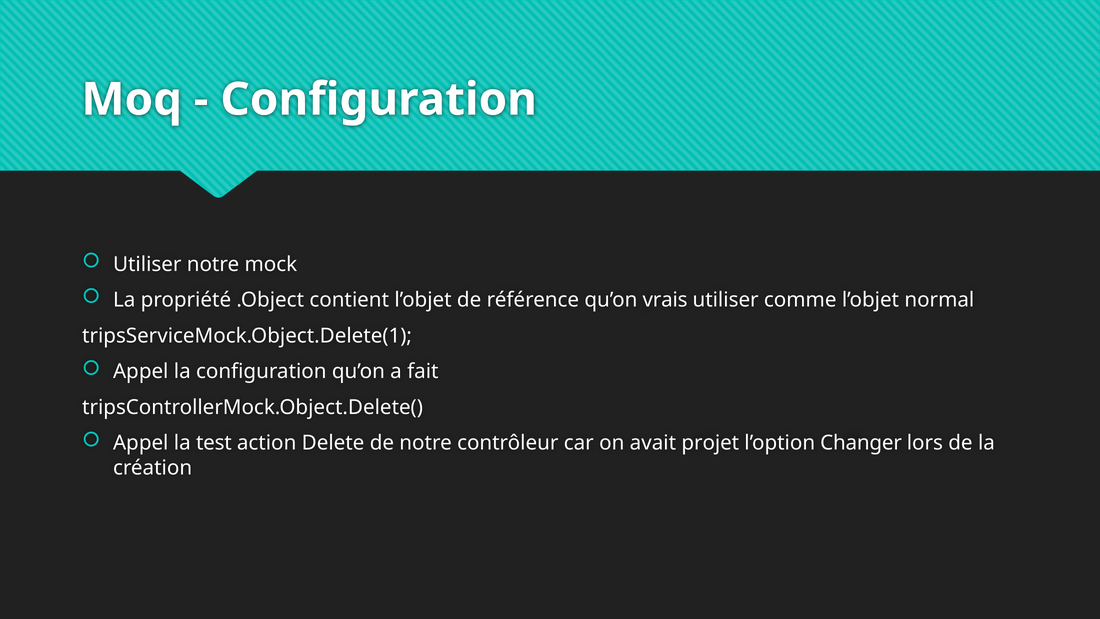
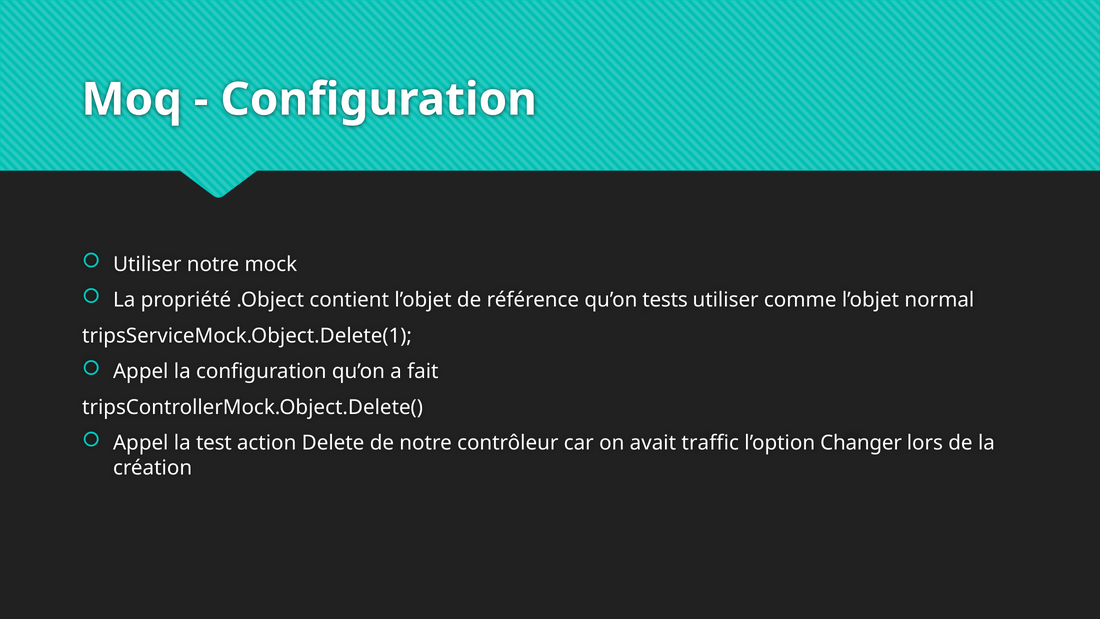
vrais: vrais -> tests (665, 300)
projet: projet -> traffic (710, 443)
